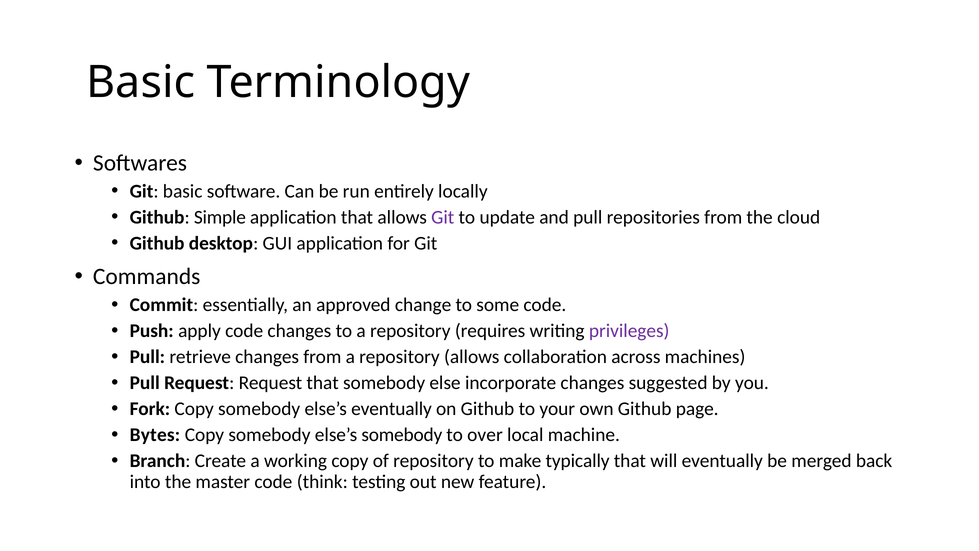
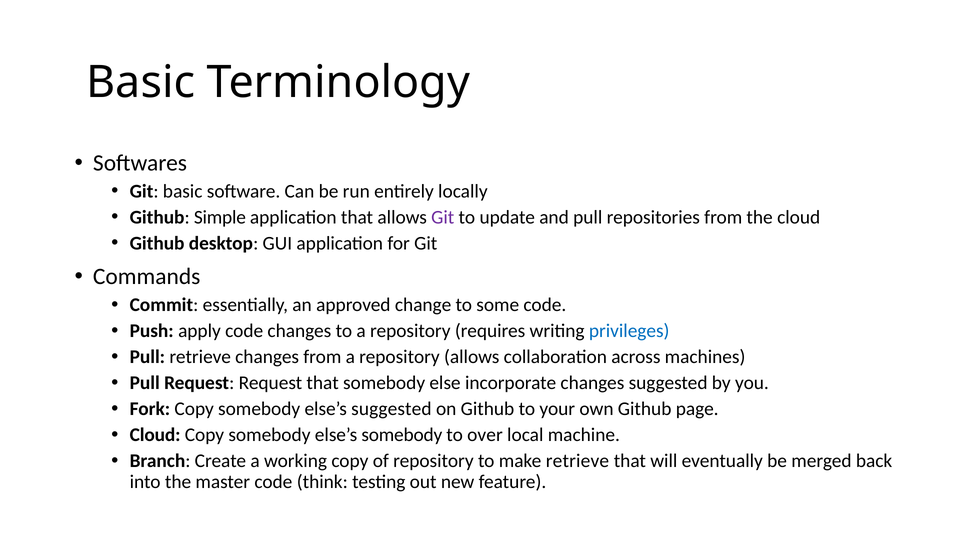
privileges colour: purple -> blue (629, 331)
else’s eventually: eventually -> suggested (391, 409)
Bytes: Bytes -> Cloud (155, 435)
make typically: typically -> retrieve (577, 461)
